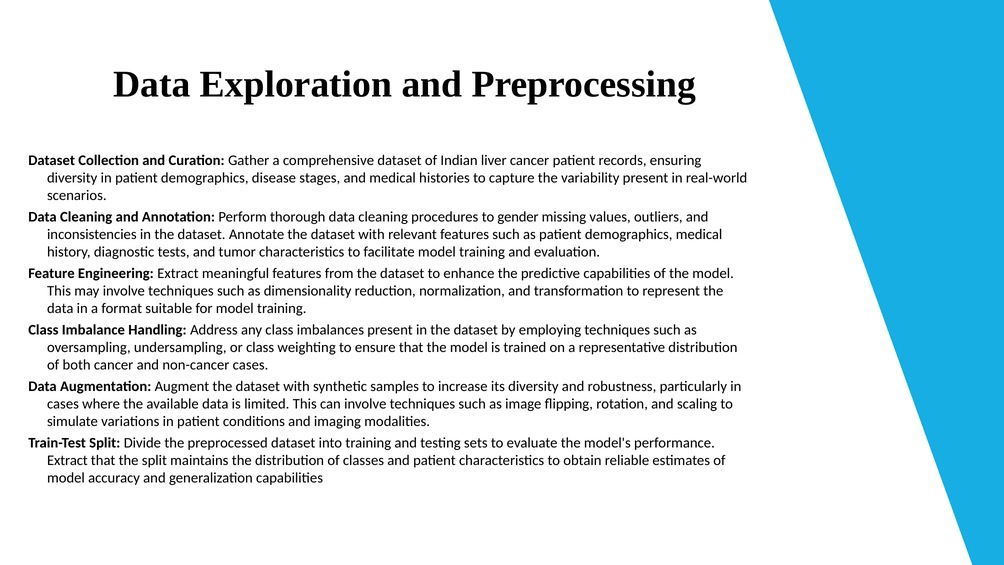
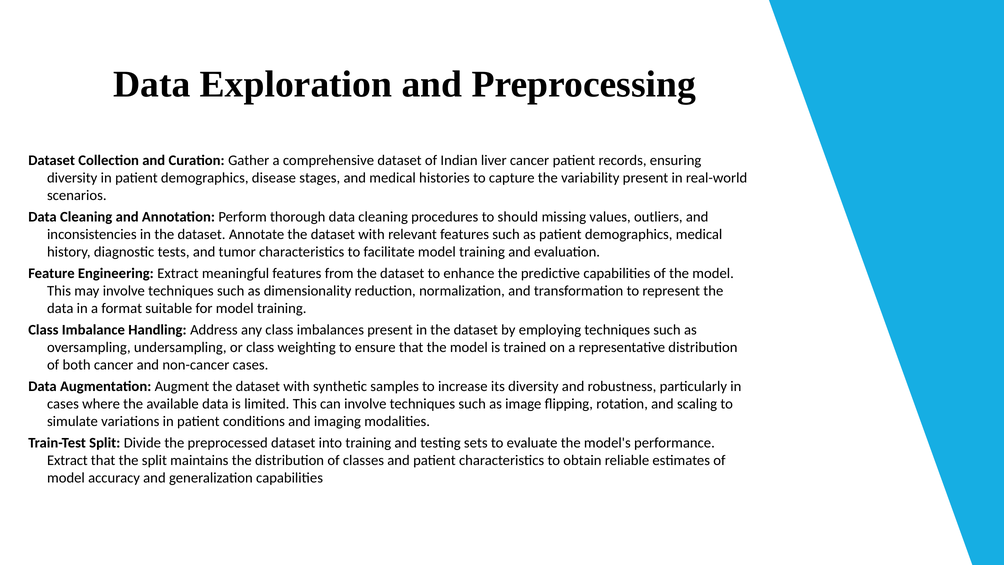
gender: gender -> should (518, 217)
